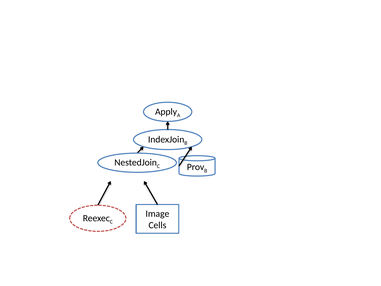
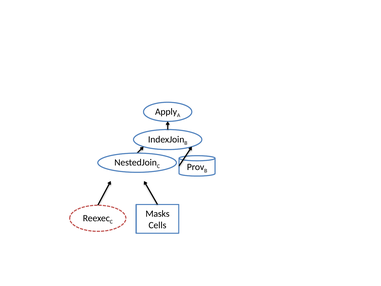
Image: Image -> Masks (157, 214)
